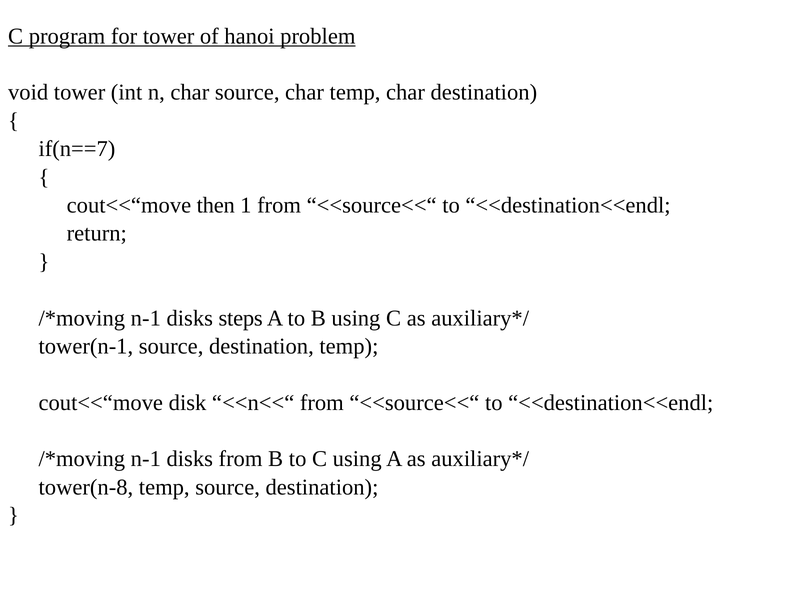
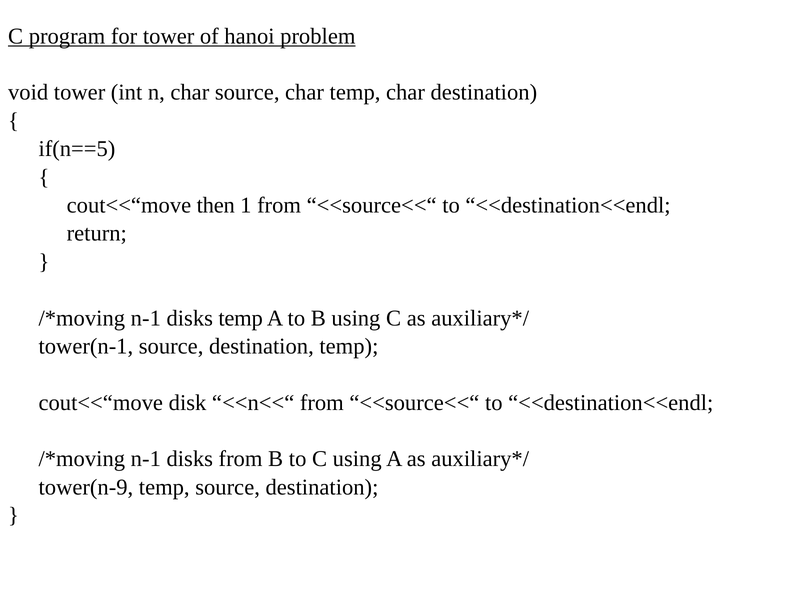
if(n==7: if(n==7 -> if(n==5 (77, 149)
disks steps: steps -> temp (241, 318)
tower(n-8: tower(n-8 -> tower(n-9 (86, 487)
